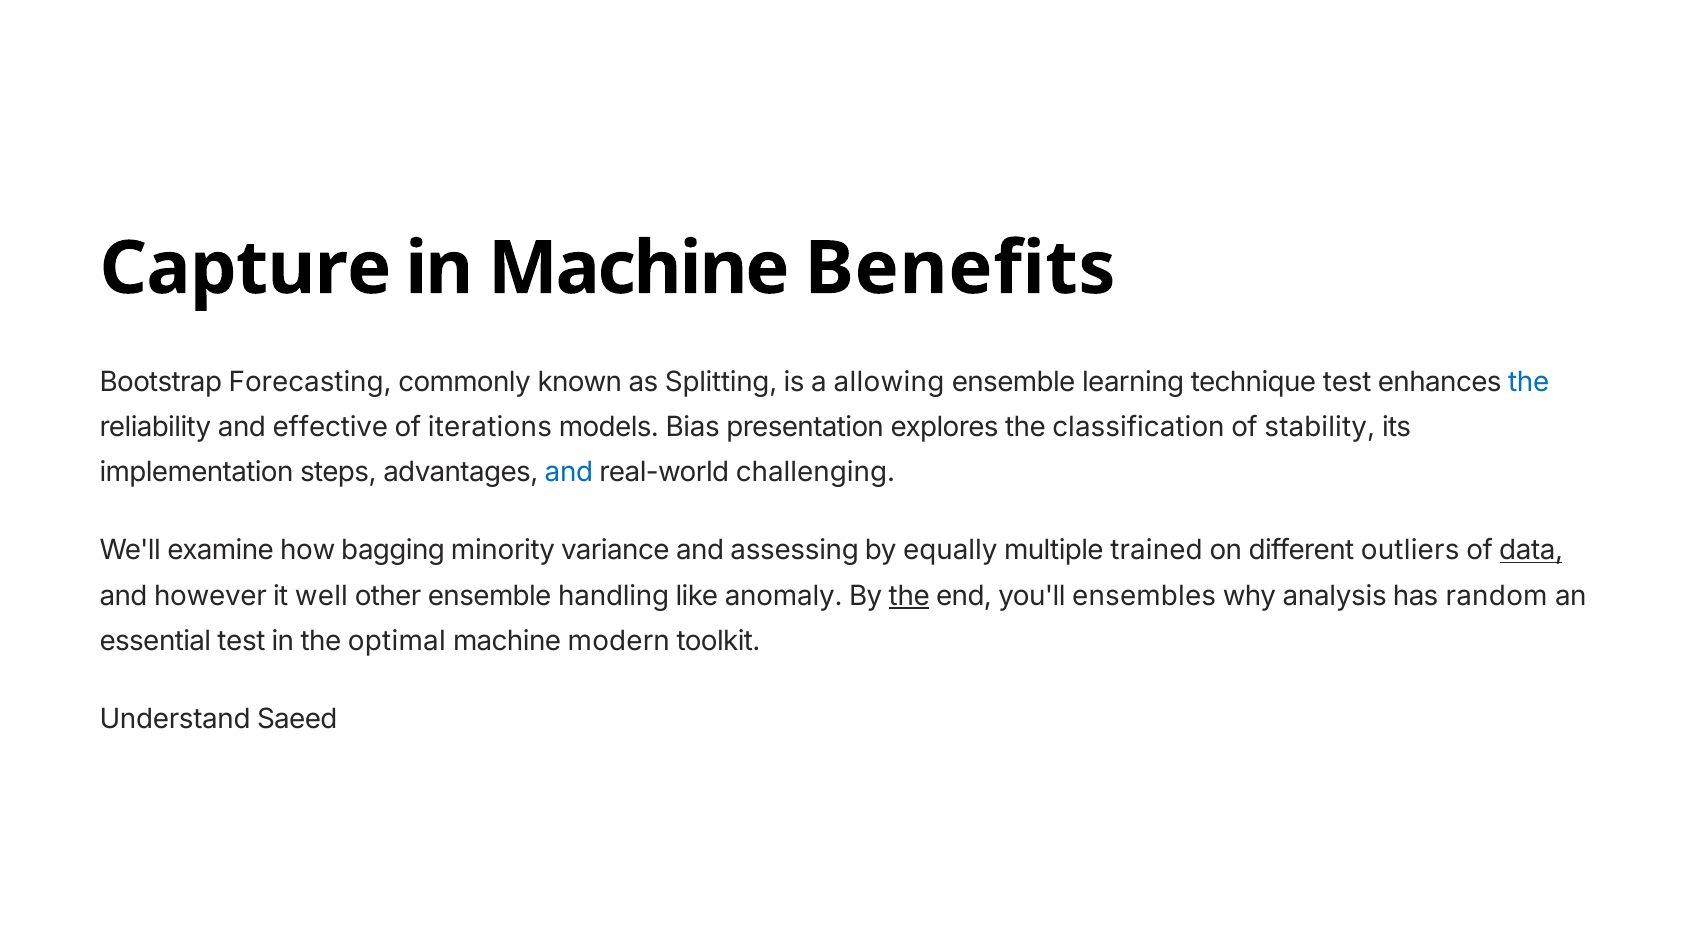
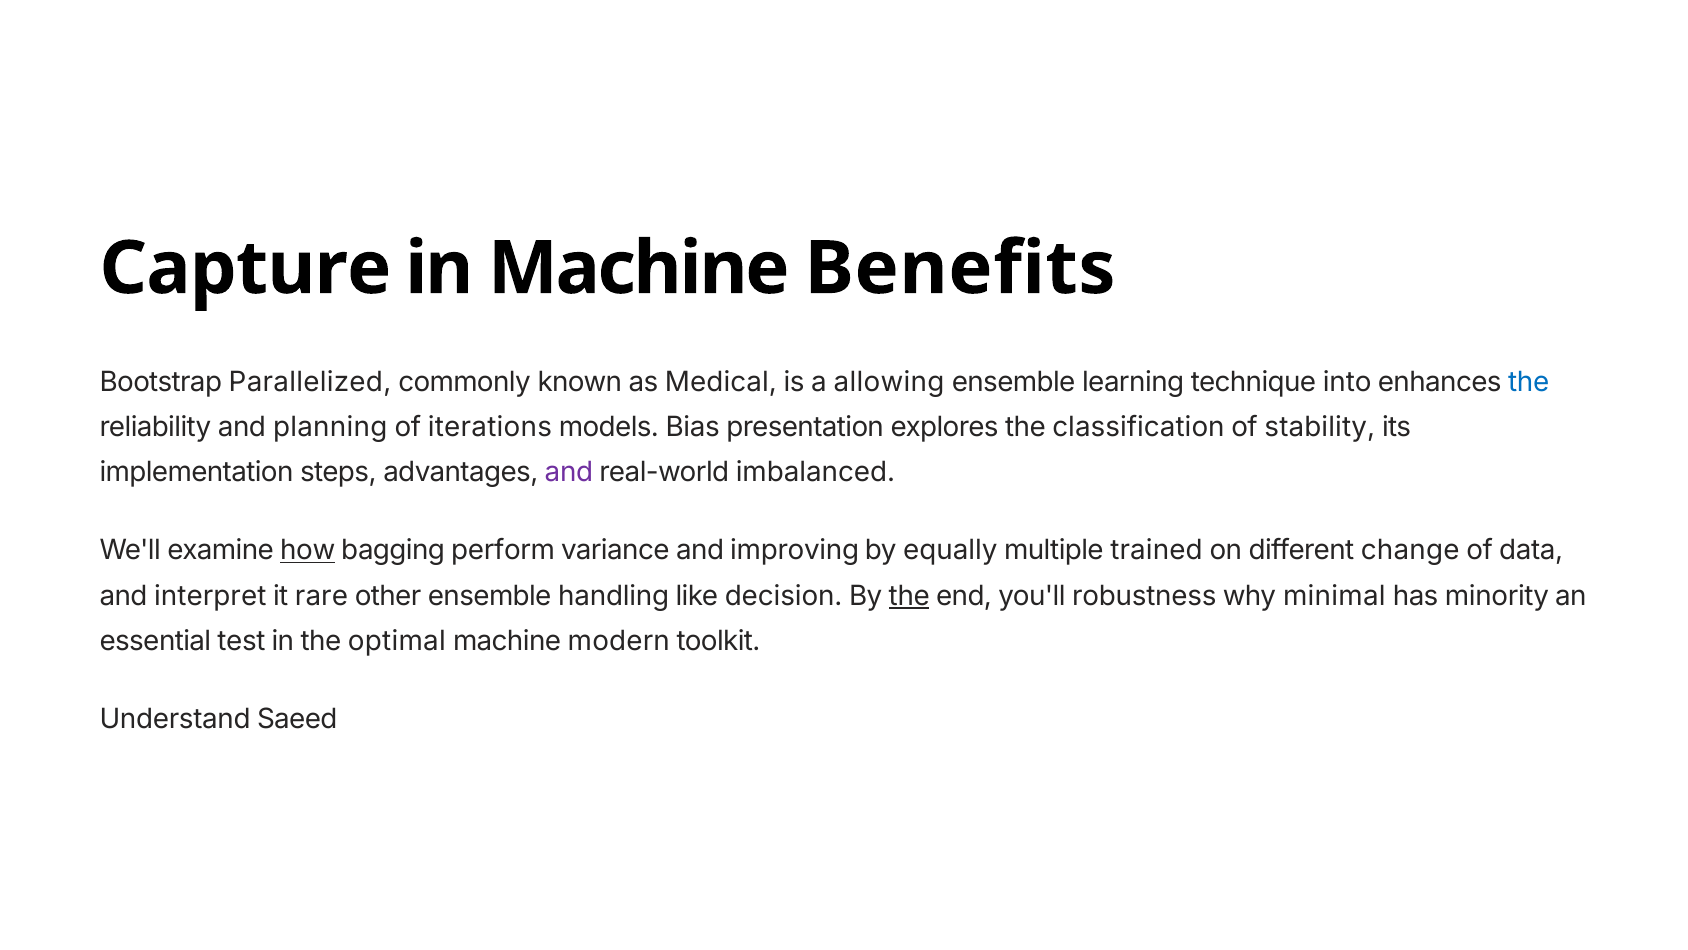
Forecasting: Forecasting -> Parallelized (310, 382)
Splitting: Splitting -> Medical (721, 382)
technique test: test -> into (1347, 382)
effective: effective -> planning (330, 427)
and colour: blue -> purple (569, 473)
challenging: challenging -> imbalanced (815, 473)
how underline: none -> present (308, 550)
minority: minority -> perform (503, 550)
assessing: assessing -> improving (795, 550)
outliers: outliers -> change (1410, 550)
data underline: present -> none (1531, 550)
however: however -> interpret (210, 596)
well: well -> rare (321, 596)
anomaly: anomaly -> decision (784, 596)
ensembles: ensembles -> robustness (1144, 596)
analysis: analysis -> minimal (1334, 596)
random: random -> minority (1497, 596)
